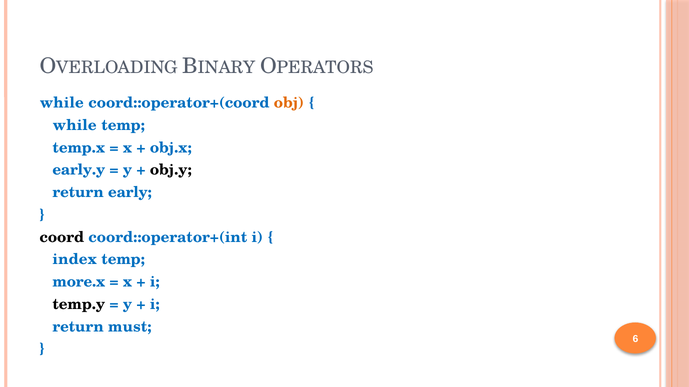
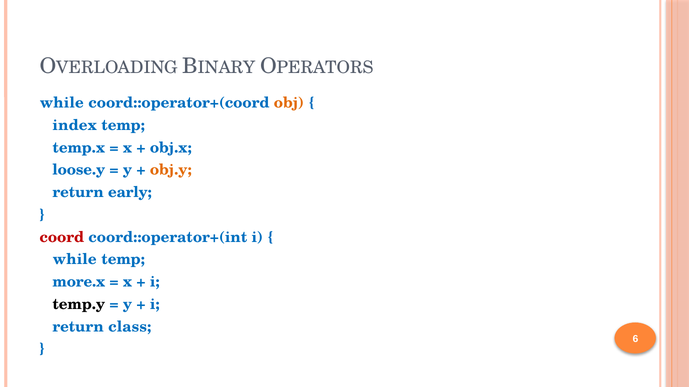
while: while -> index (75, 125)
early.y: early.y -> loose.y (79, 170)
obj.y colour: black -> orange (171, 170)
coord colour: black -> red (62, 237)
index: index -> while (75, 260)
must: must -> class (130, 327)
